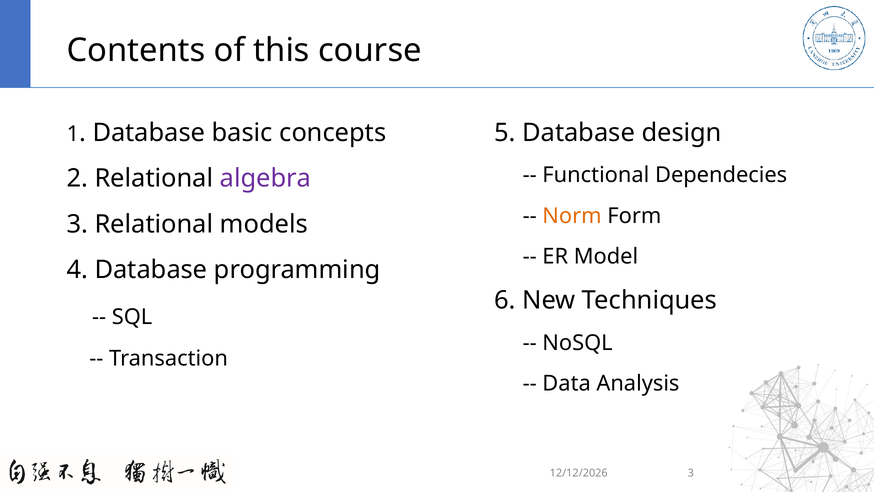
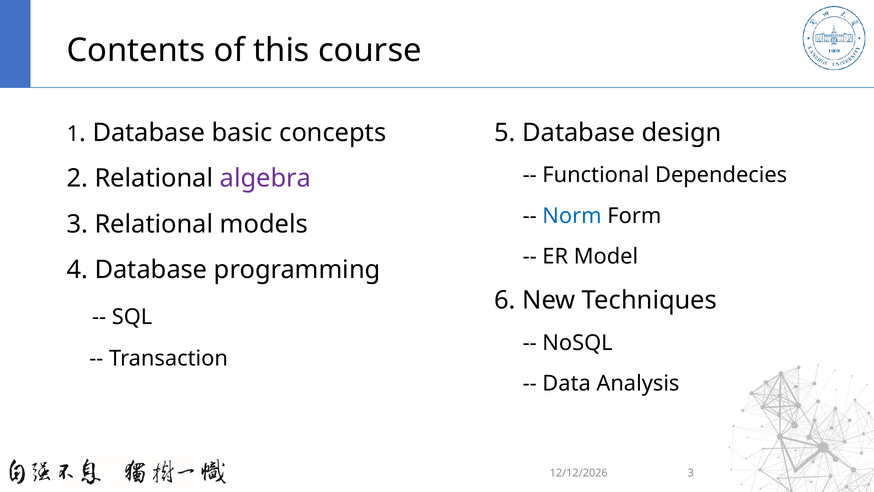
Norm colour: orange -> blue (572, 216)
